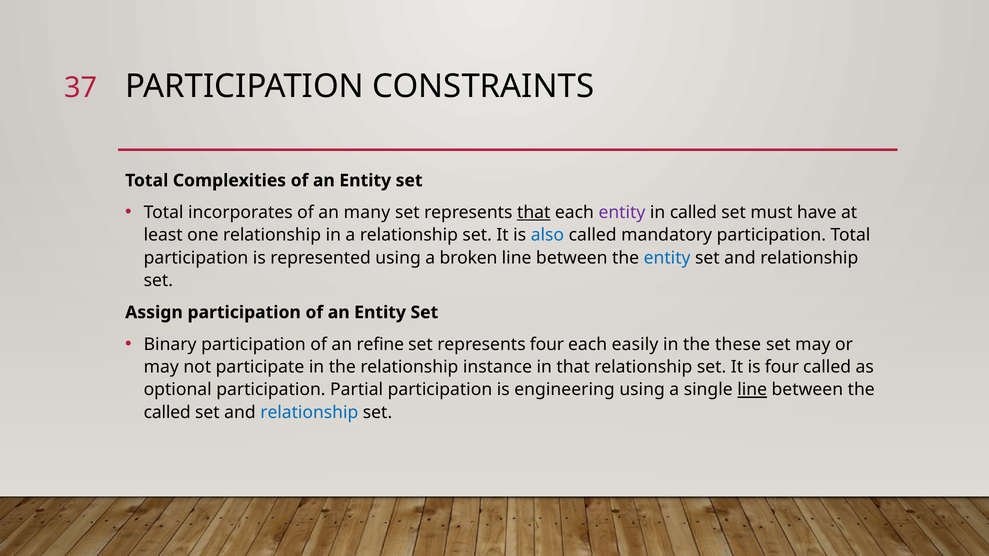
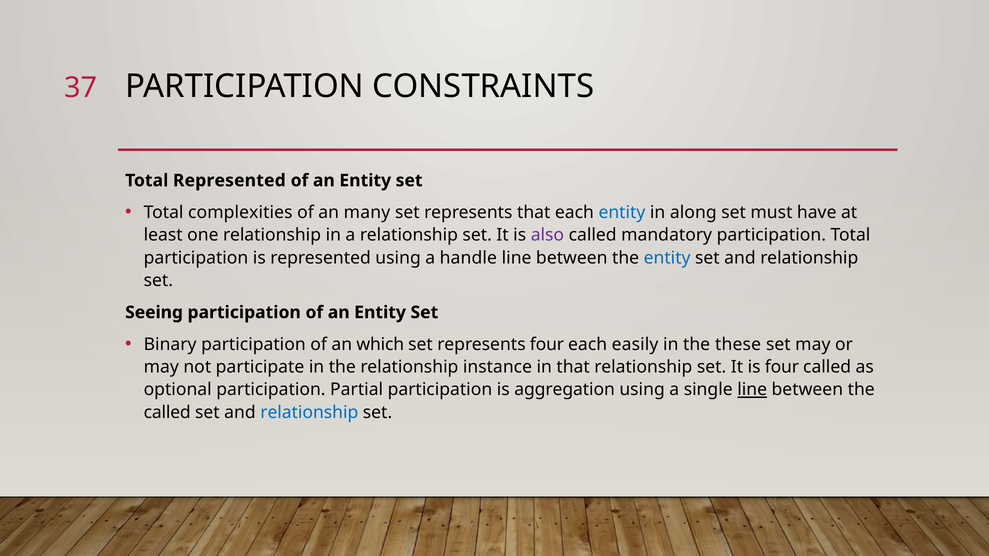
Total Complexities: Complexities -> Represented (229, 181)
incorporates: incorporates -> complexities (240, 213)
that underline: present -> none (534, 213)
entity colour: purple -> blue (622, 213)
in called: called -> along (693, 213)
also colour: blue -> purple (547, 235)
broken: broken -> handle (468, 258)
Assign: Assign -> Seeing (154, 313)
refine: refine -> which (380, 345)
engineering: engineering -> aggregation (565, 390)
